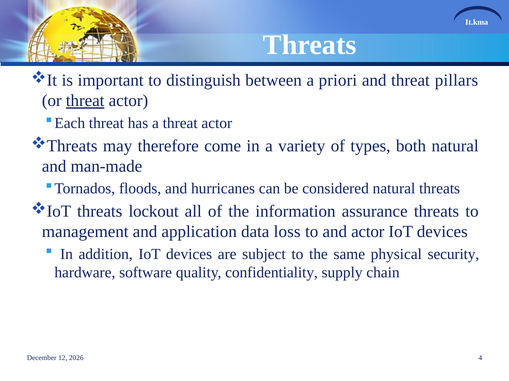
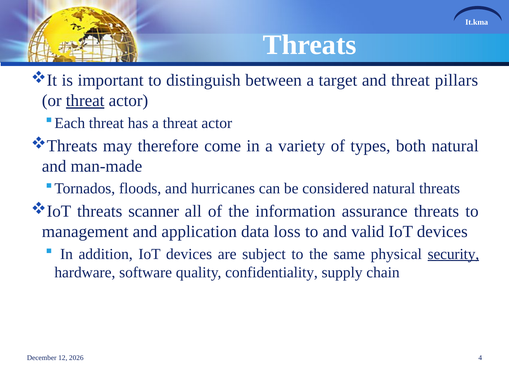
priori: priori -> target (338, 81)
lockout: lockout -> scanner (154, 212)
and actor: actor -> valid (368, 232)
security underline: none -> present (453, 254)
